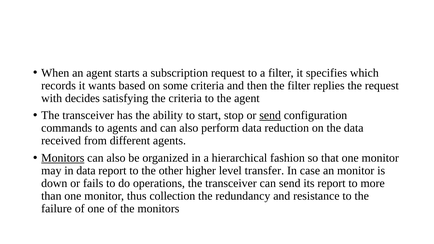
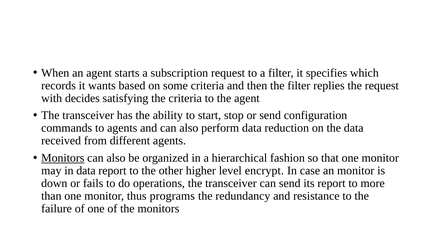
send underline: present -> none (270, 115)
transfer: transfer -> encrypt (264, 171)
collection: collection -> programs (172, 196)
